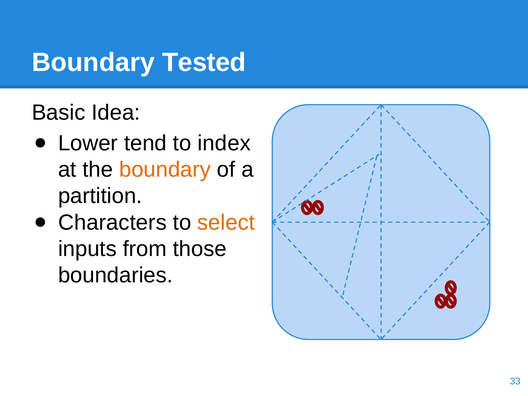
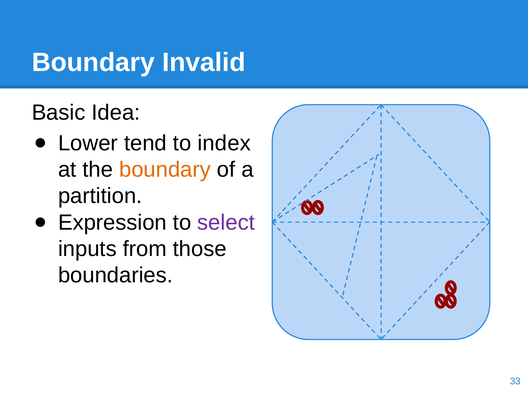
Tested: Tested -> Invalid (204, 63)
Characters: Characters -> Expression (112, 222)
select colour: orange -> purple (226, 222)
